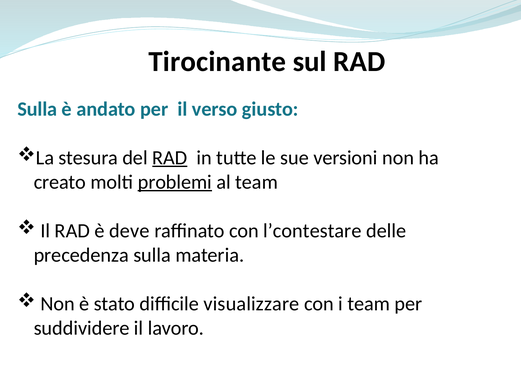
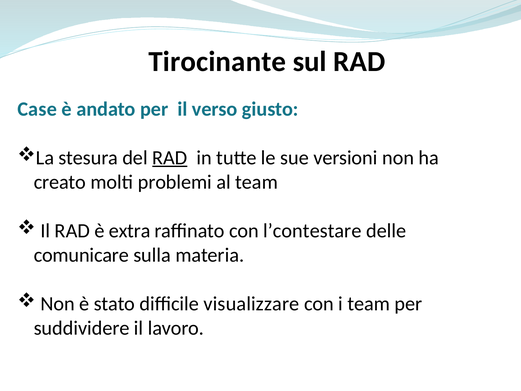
Sulla: Sulla -> Case (37, 109)
problemi underline: present -> none (175, 182)
deve: deve -> extra (130, 231)
precedenza: precedenza -> comunicare (81, 255)
